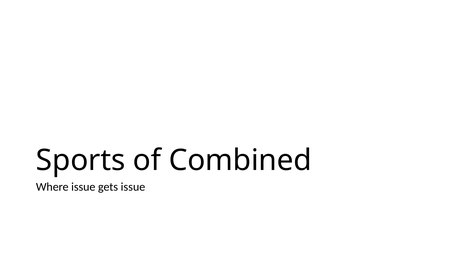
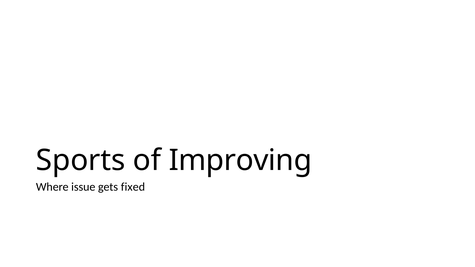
Combined: Combined -> Improving (240, 161)
gets issue: issue -> fixed (133, 187)
